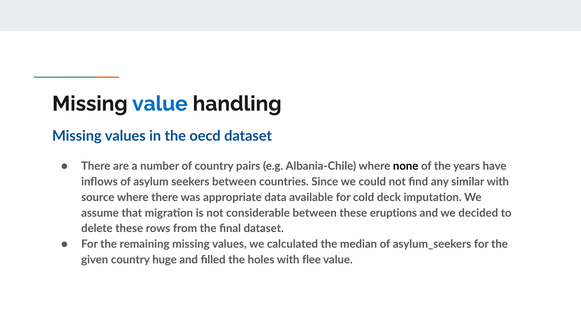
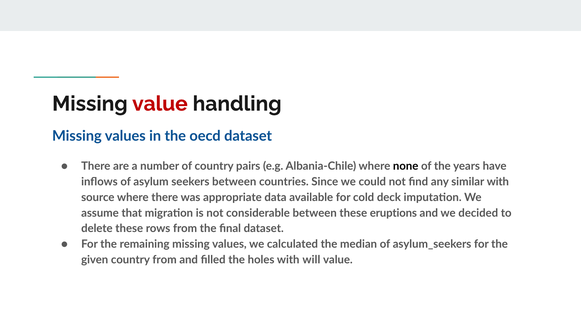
value colour: blue -> red (160, 104)
country huge: huge -> from (165, 260)
flee: flee -> will (311, 260)
